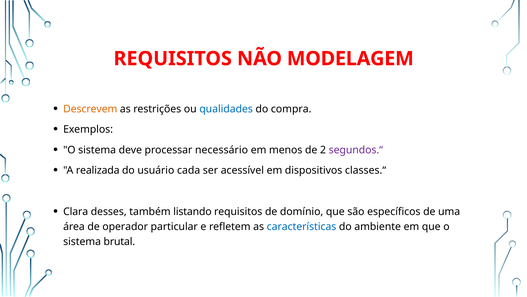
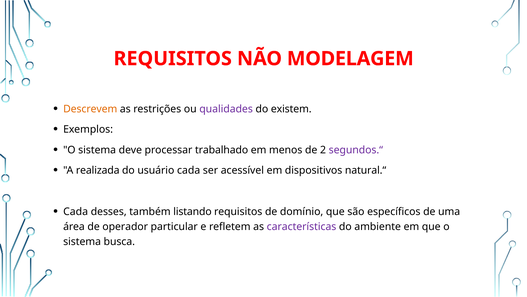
qualidades colour: blue -> purple (226, 109)
compra: compra -> existem (291, 109)
necessário: necessário -> trabalhado (222, 150)
classes.“: classes.“ -> natural.“ (366, 170)
Clara: Clara -> Cada (76, 211)
características colour: blue -> purple (302, 226)
brutal: brutal -> busca (119, 241)
